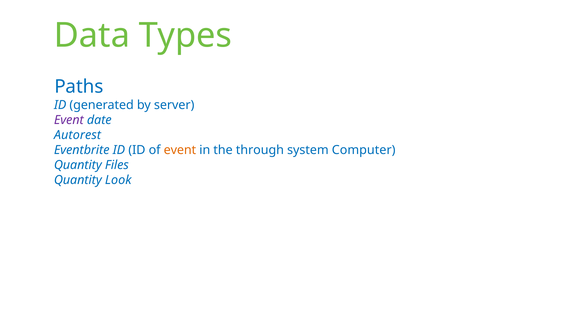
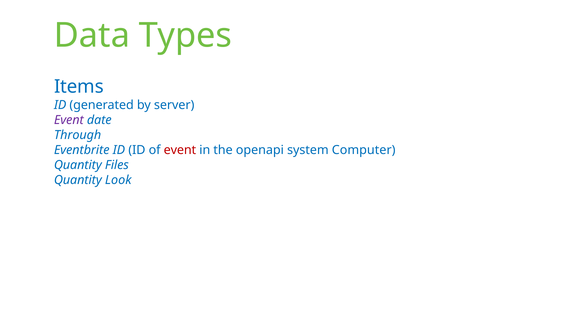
Paths: Paths -> Items (79, 87)
Autorest: Autorest -> Through (78, 135)
event colour: orange -> red (180, 150)
through: through -> openapi (260, 150)
